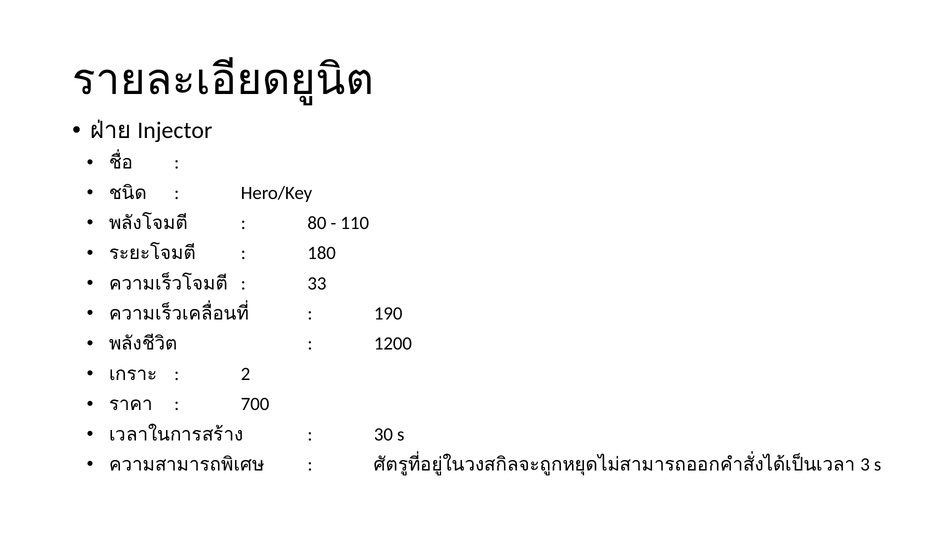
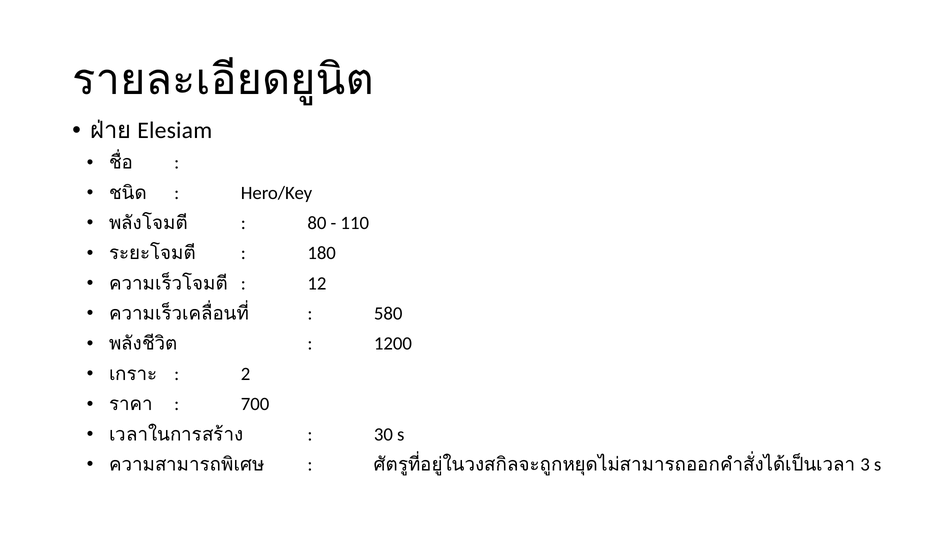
Injector: Injector -> Elesiam (175, 130)
33: 33 -> 12 (317, 283)
190: 190 -> 580 (388, 313)
